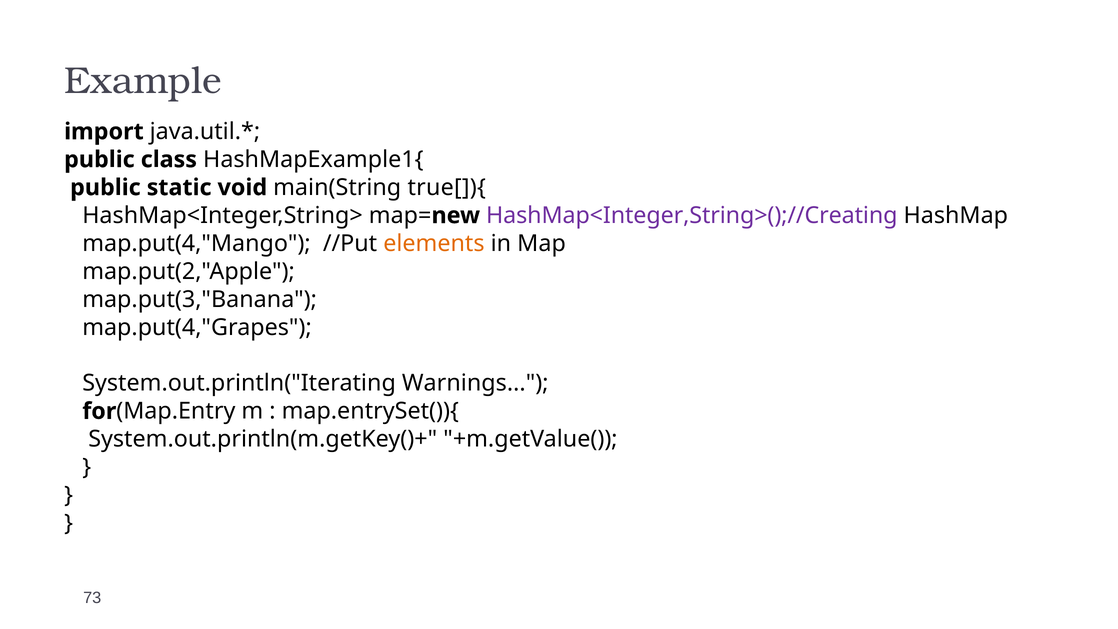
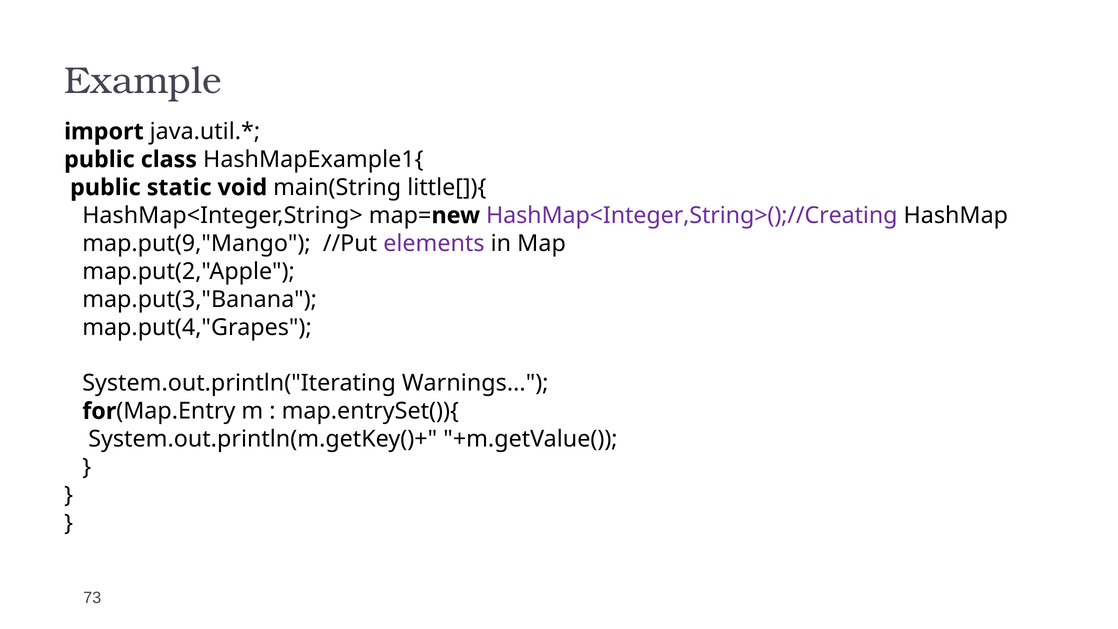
true[]){: true[]){ -> little[]){ (447, 187)
map.put(4,"Mango: map.put(4,"Mango -> map.put(9,"Mango (197, 243)
elements colour: orange -> purple (434, 243)
